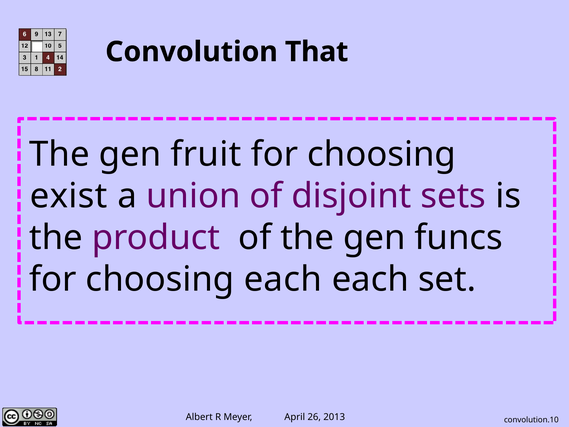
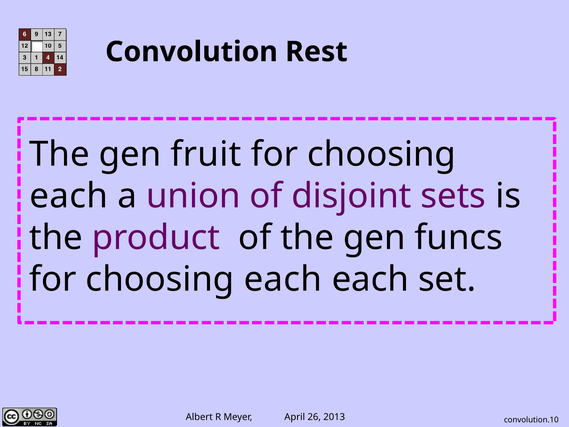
That: That -> Rest (316, 52)
exist: exist -> each (69, 196)
